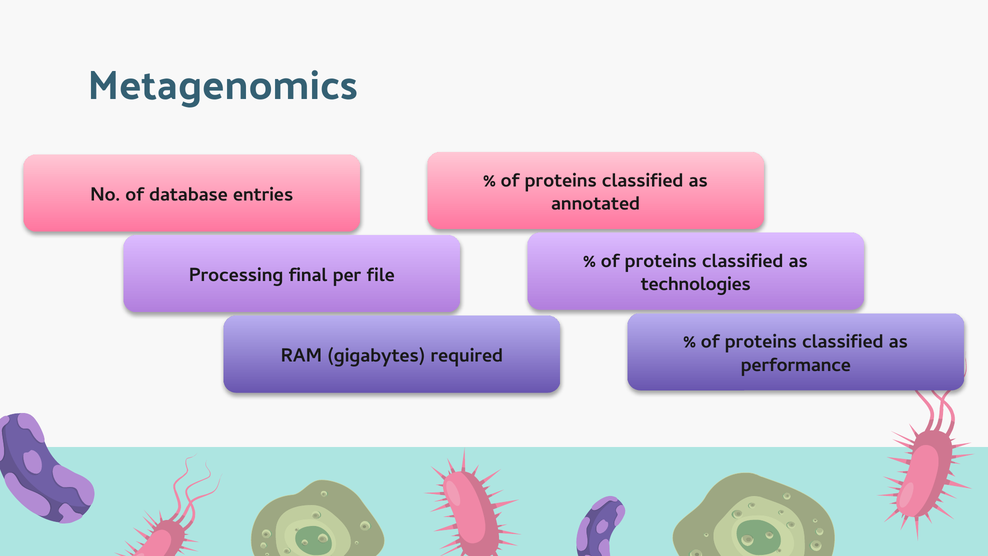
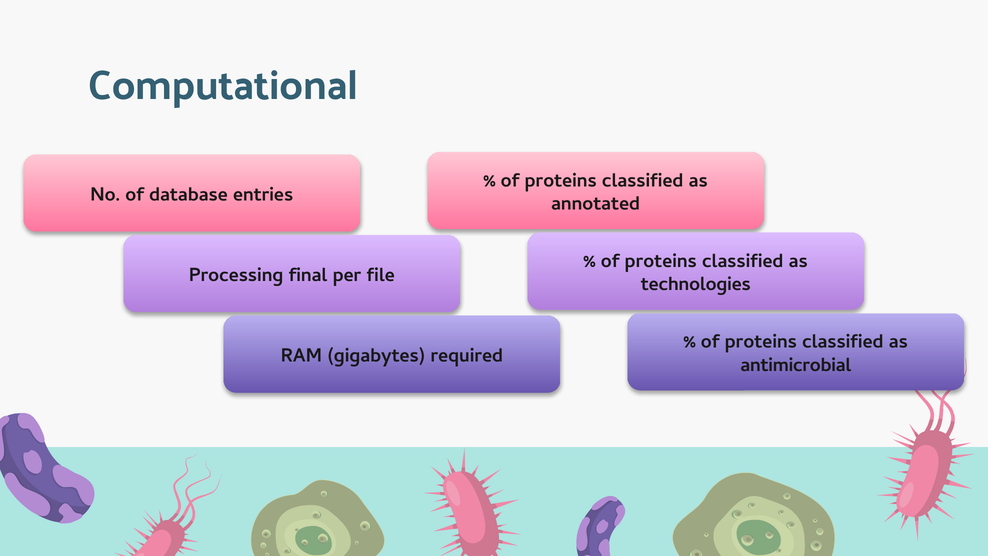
Metagenomics: Metagenomics -> Computational (223, 86)
performance: performance -> antimicrobial (796, 365)
